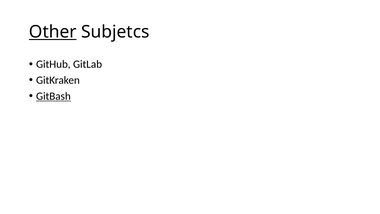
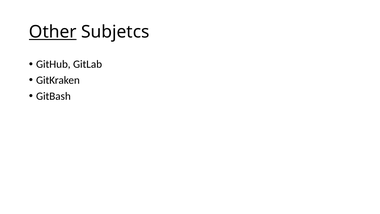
GitBash underline: present -> none (53, 96)
